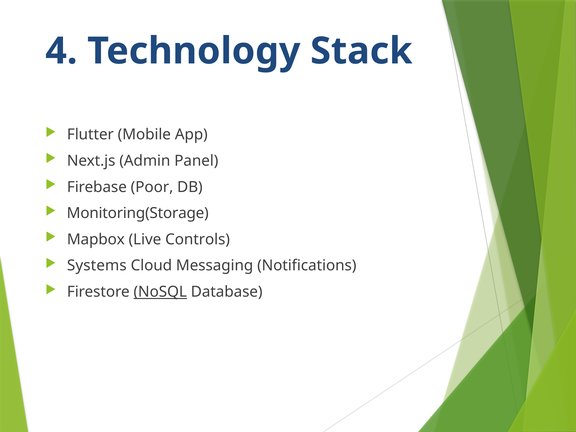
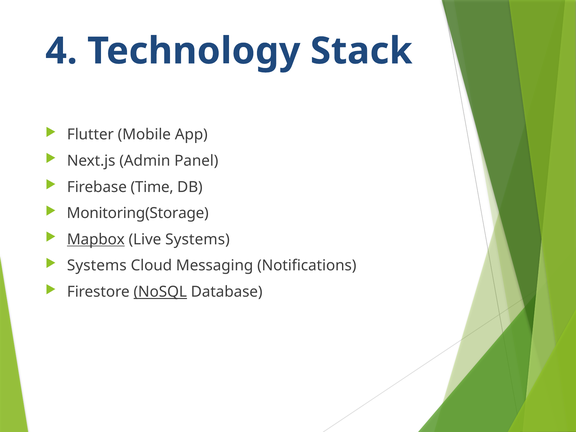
Poor: Poor -> Time (152, 187)
Mapbox underline: none -> present (96, 239)
Live Controls: Controls -> Systems (197, 239)
